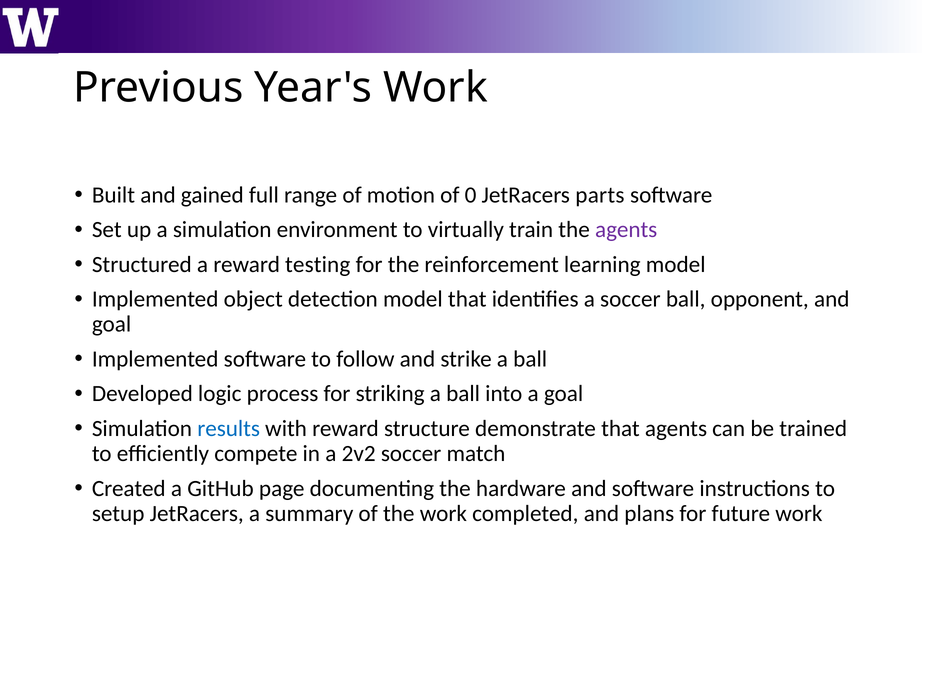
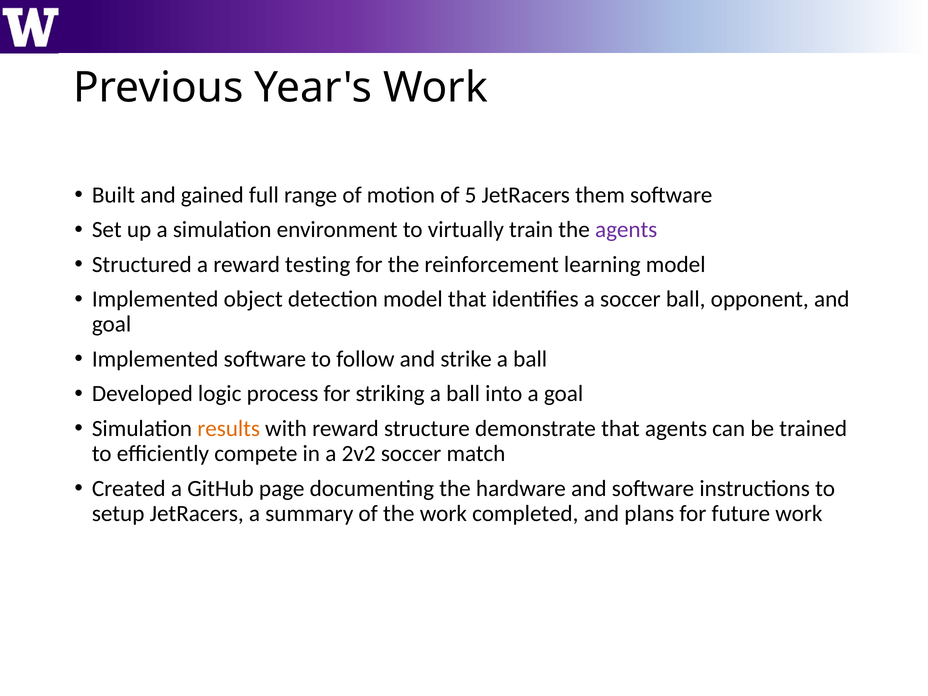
0: 0 -> 5 (471, 195)
parts: parts -> them (600, 195)
results colour: blue -> orange (229, 429)
